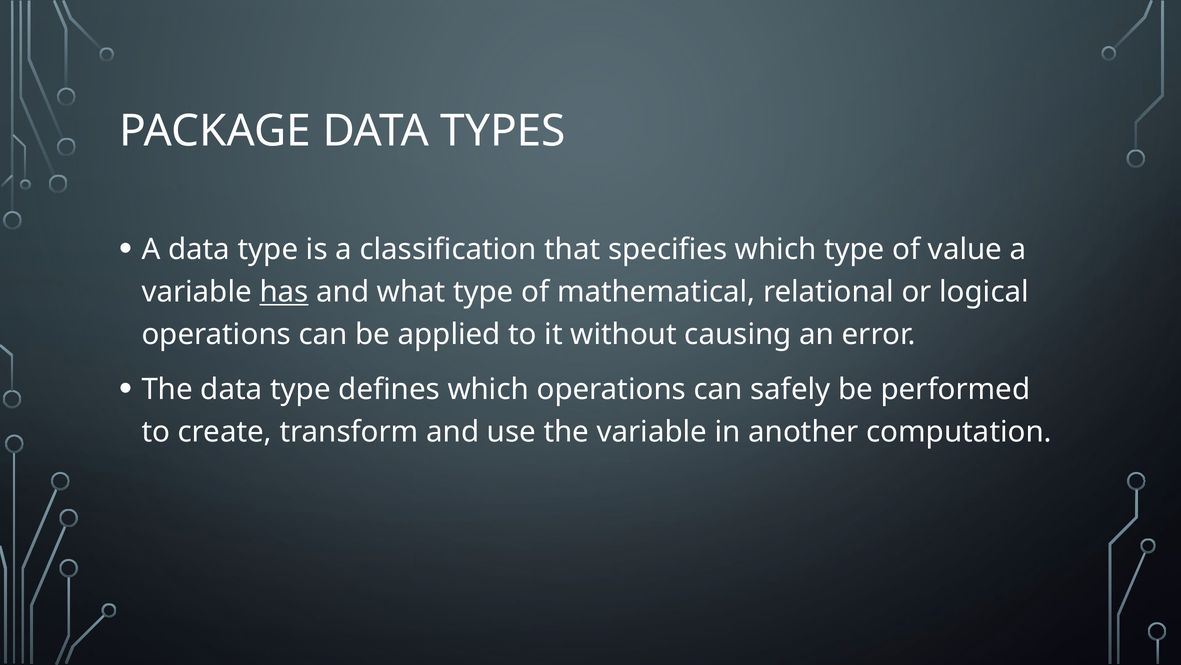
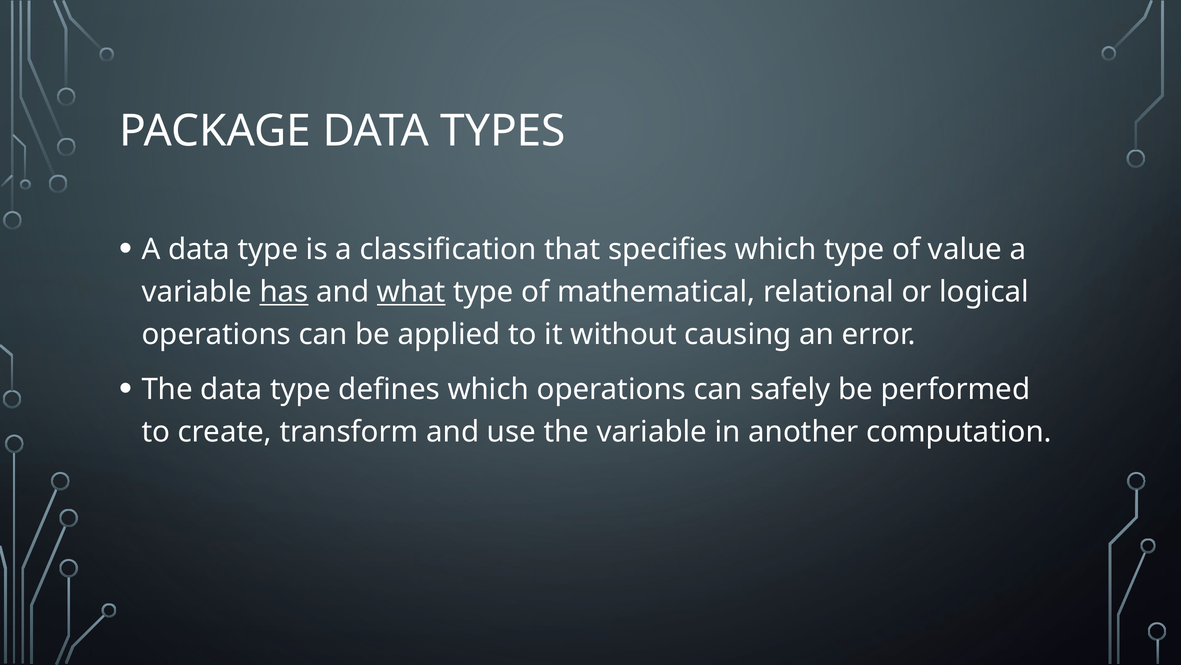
what underline: none -> present (411, 292)
